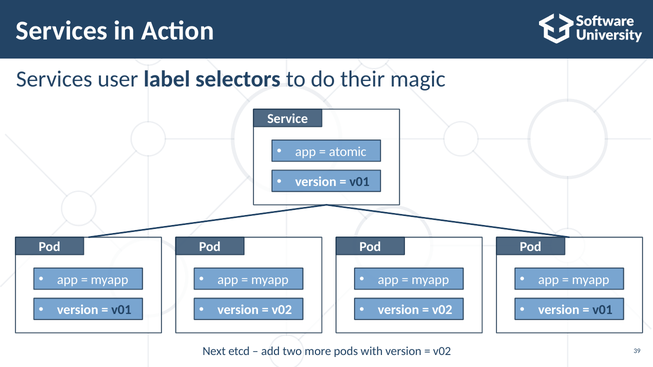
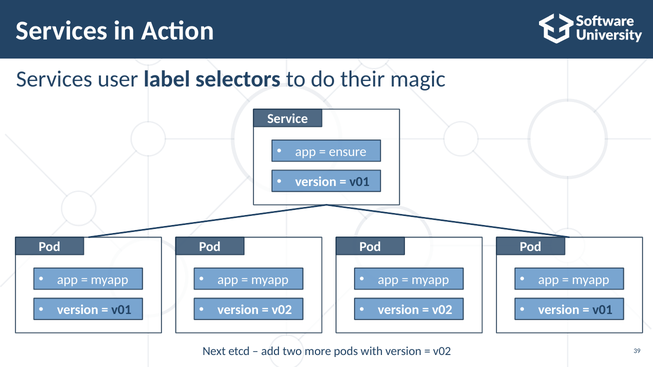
atomic: atomic -> ensure (348, 152)
